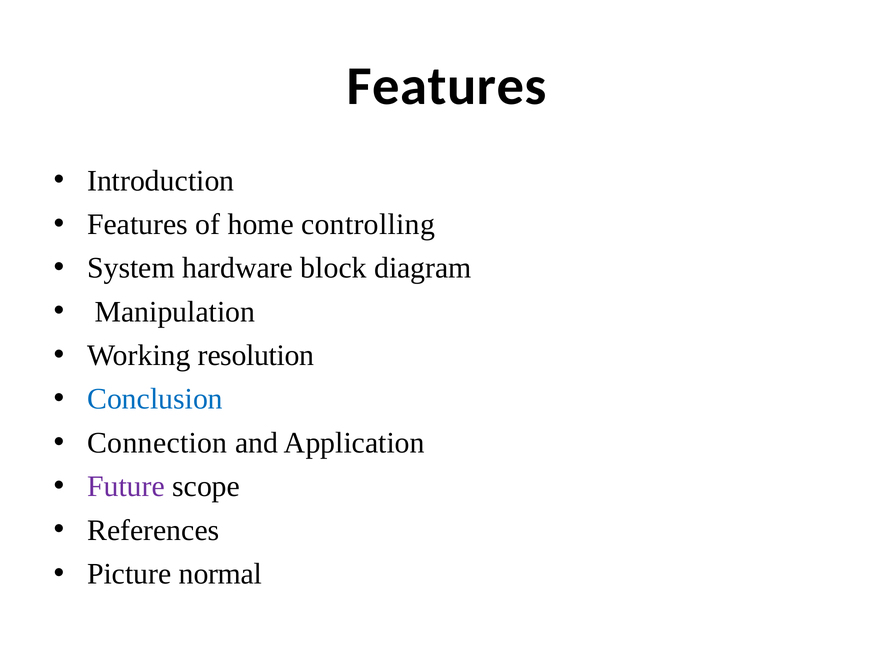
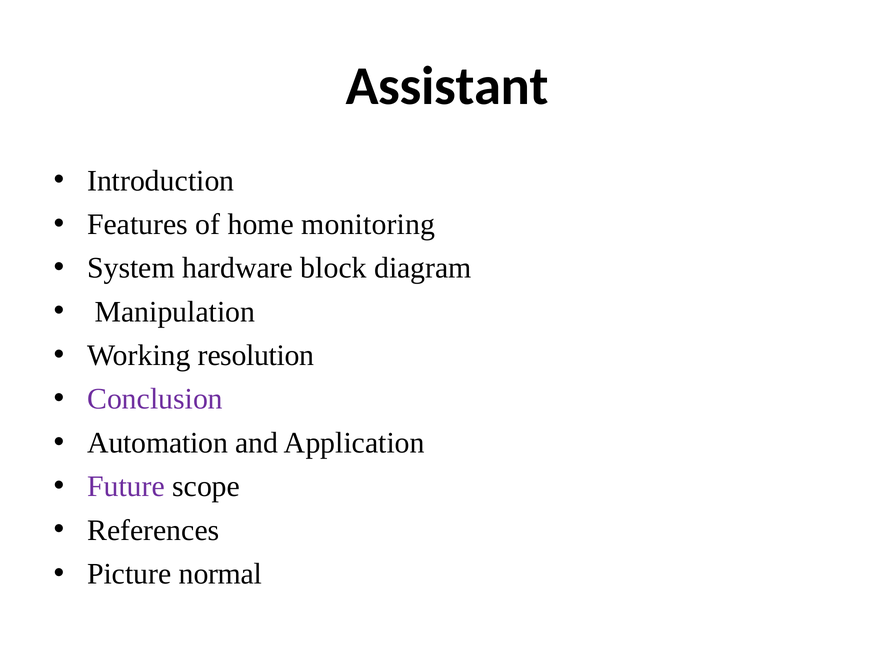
Features: Features -> Assistant (447, 87)
controlling: controlling -> monitoring (368, 225)
Conclusion colour: blue -> purple (155, 399)
Connection: Connection -> Automation (158, 443)
